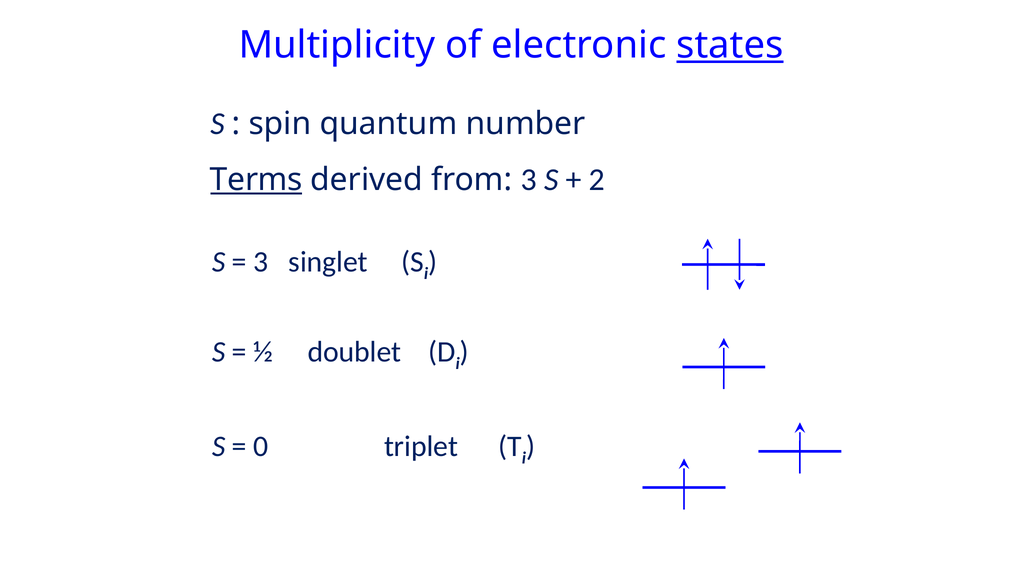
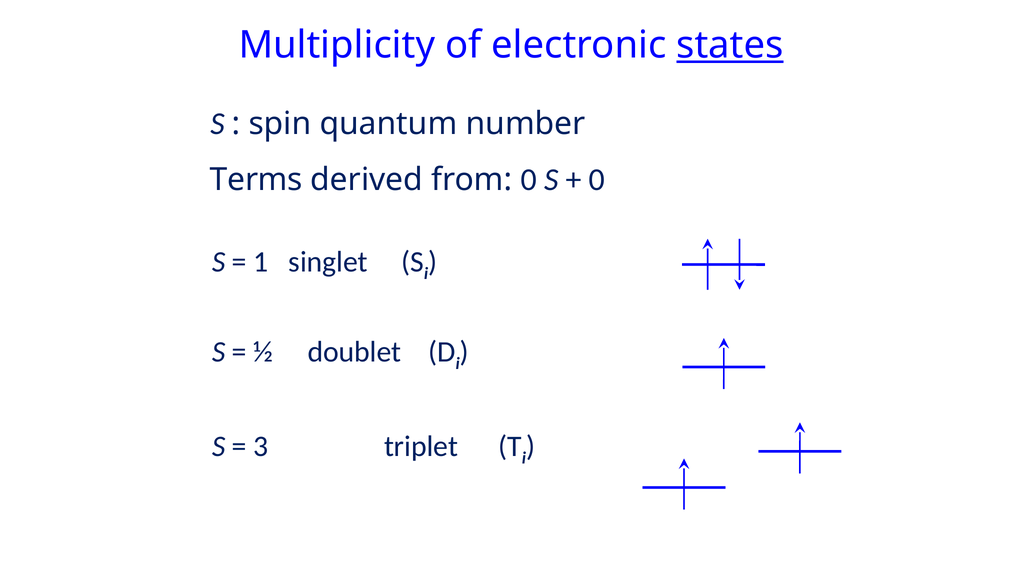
Terms underline: present -> none (256, 180)
from 3: 3 -> 0 (529, 180)
2: 2 -> 0 (597, 180)
3: 3 -> 1 (261, 262)
0: 0 -> 3 (261, 446)
